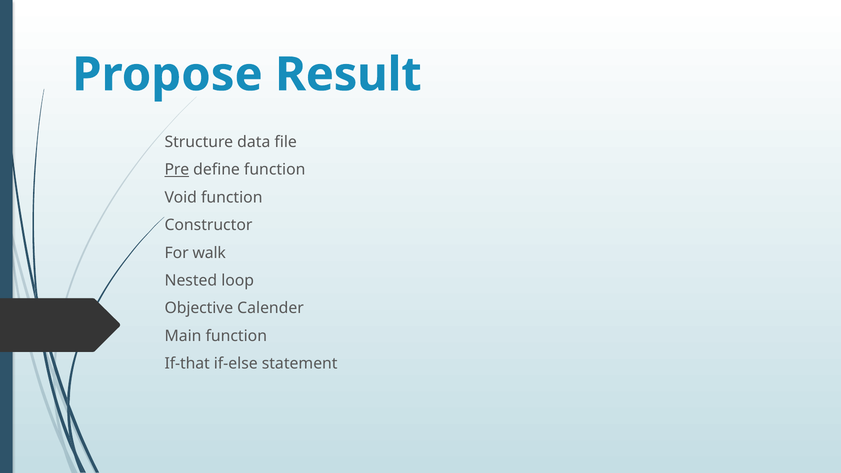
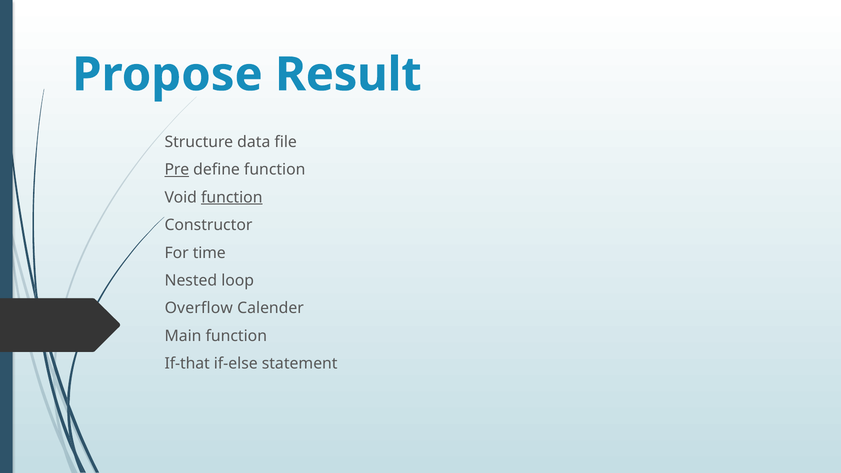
function underline: none -> present (232, 197)
walk: walk -> time (209, 253)
Objective: Objective -> Overflow (199, 308)
